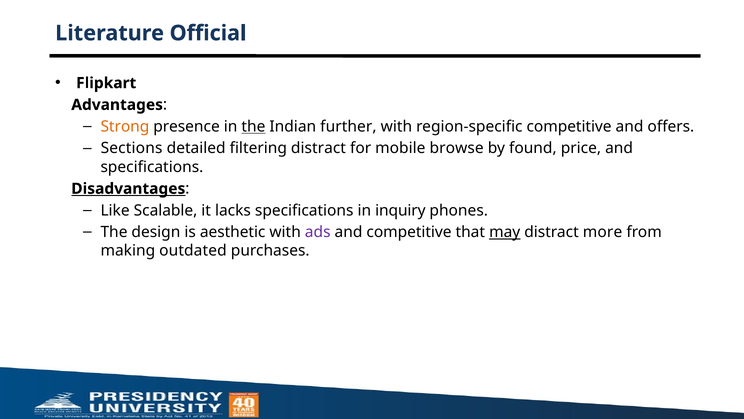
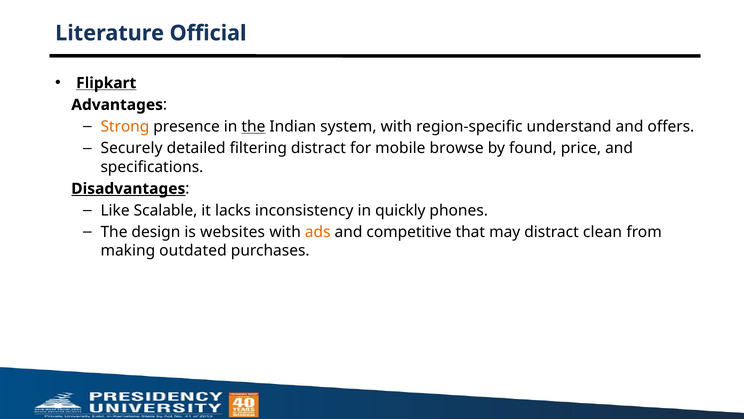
Flipkart underline: none -> present (106, 83)
further: further -> system (348, 126)
region-specific competitive: competitive -> understand (569, 126)
Sections: Sections -> Securely (132, 148)
lacks specifications: specifications -> inconsistency (304, 210)
inquiry: inquiry -> quickly (400, 210)
aesthetic: aesthetic -> websites (233, 232)
ads colour: purple -> orange (318, 232)
may underline: present -> none (505, 232)
more: more -> clean (603, 232)
